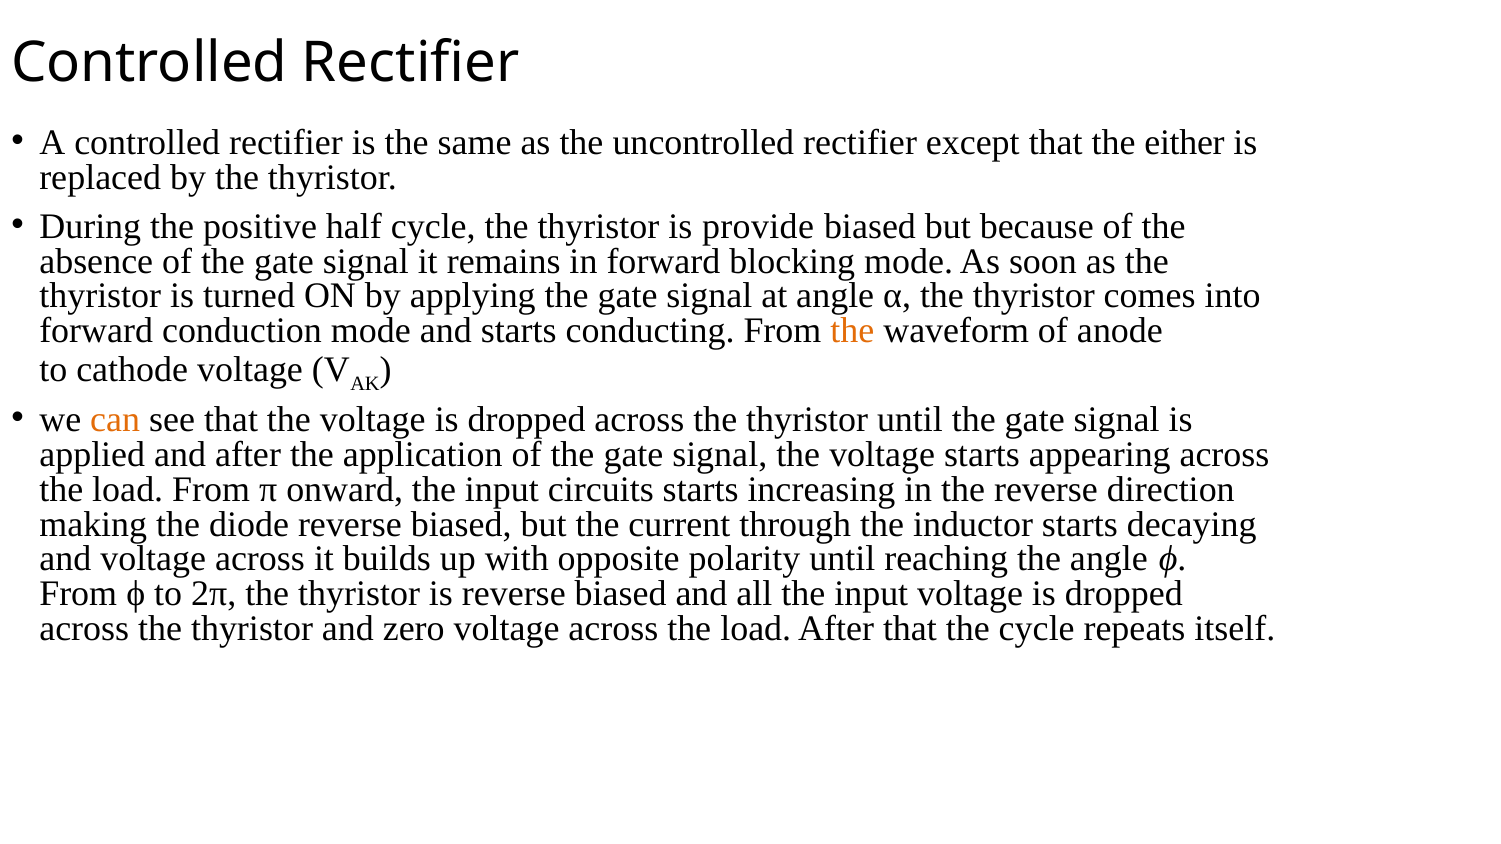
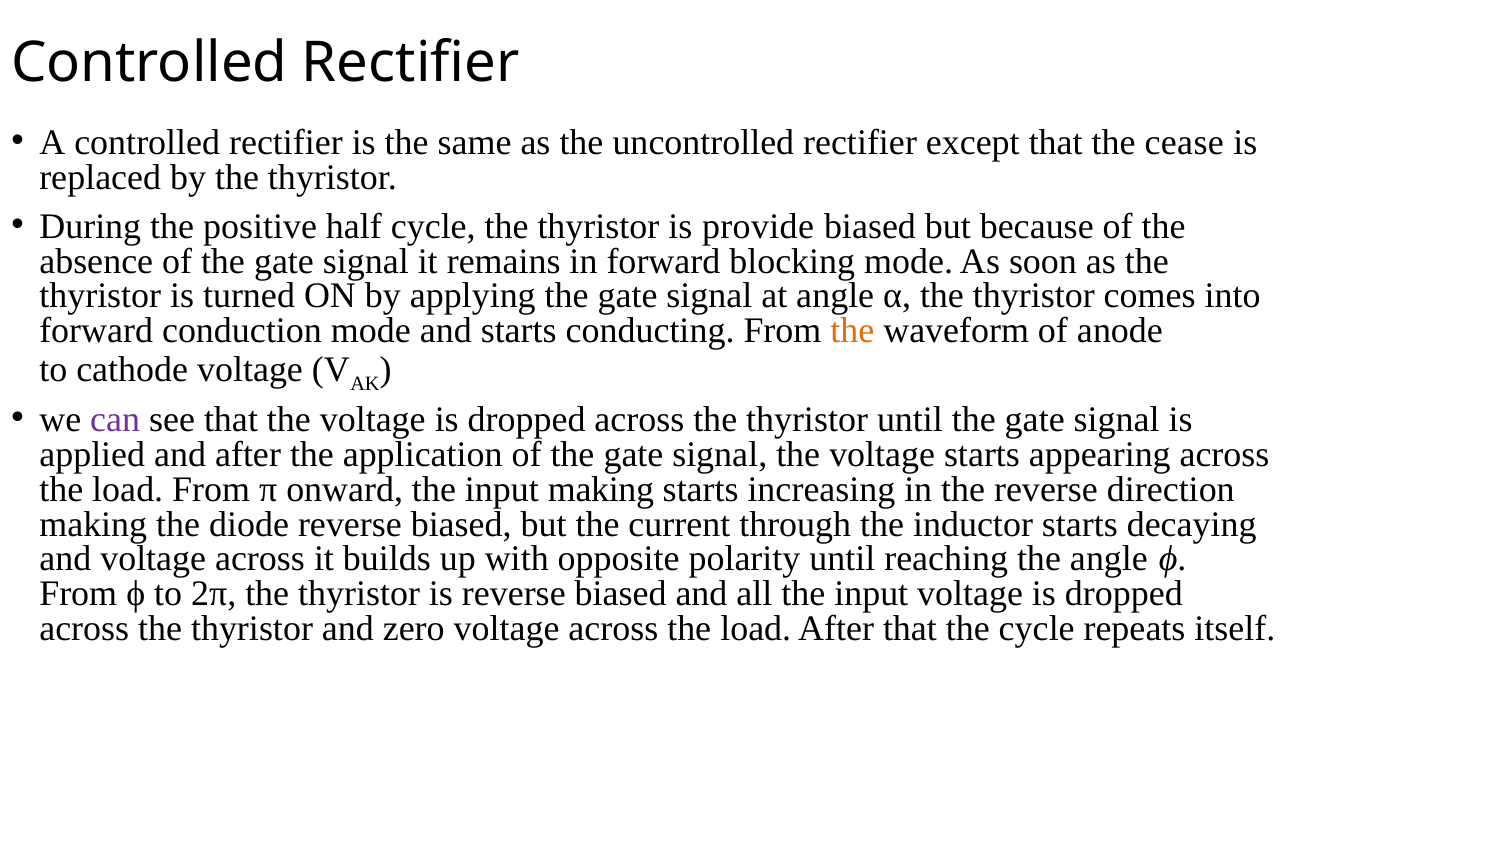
either: either -> cease (1184, 142)
can colour: orange -> purple (115, 420)
input circuits: circuits -> making (601, 489)
